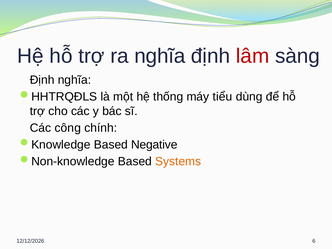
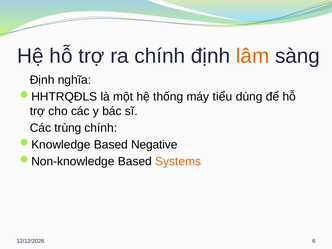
ra nghĩa: nghĩa -> chính (160, 56)
lâm colour: red -> orange (253, 56)
công: công -> trùng (68, 128)
